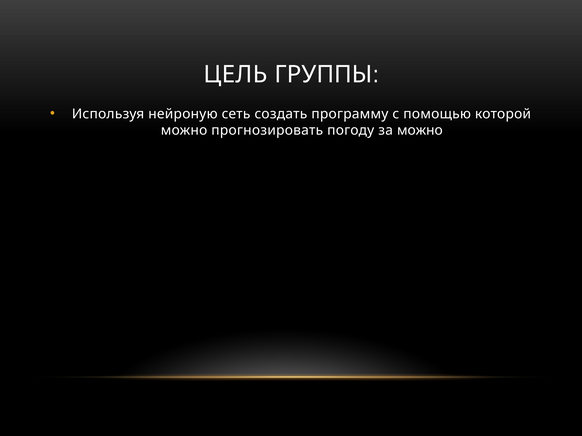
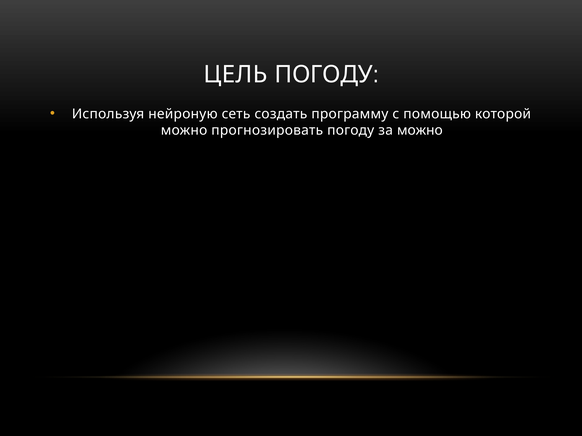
ЦЕЛЬ ГРУППЫ: ГРУППЫ -> ПОГОДУ (324, 74)
